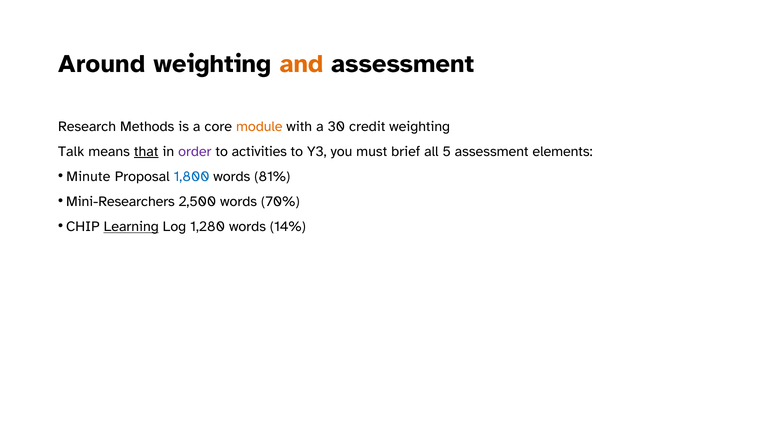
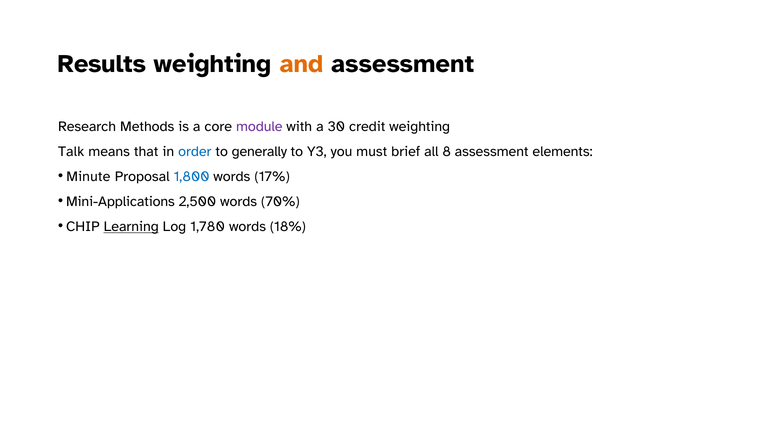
Around: Around -> Results (102, 64)
module colour: orange -> purple (259, 126)
that underline: present -> none (146, 151)
order colour: purple -> blue (195, 151)
activities: activities -> generally (259, 151)
5: 5 -> 8 (447, 151)
81%: 81% -> 17% (272, 176)
Mini-Researchers: Mini-Researchers -> Mini-Applications (120, 202)
1,280: 1,280 -> 1,780 (208, 227)
14%: 14% -> 18% (288, 227)
